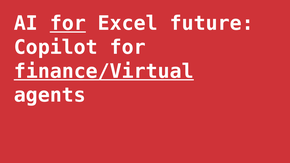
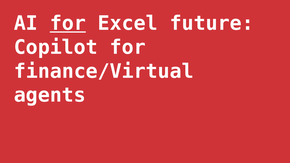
finance/Virtual underline: present -> none (104, 71)
